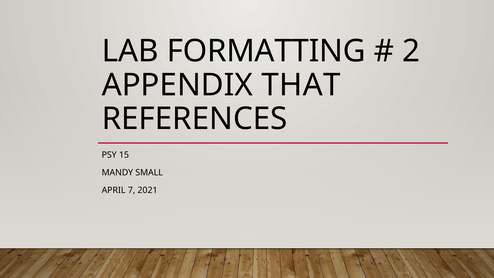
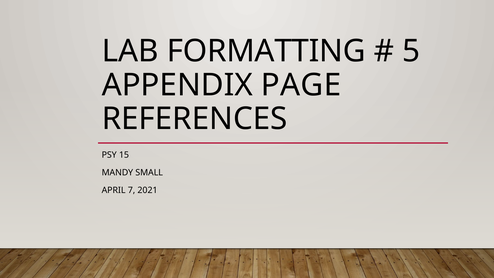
2: 2 -> 5 (411, 51)
THAT: THAT -> PAGE (301, 85)
